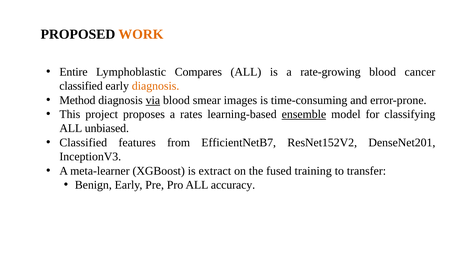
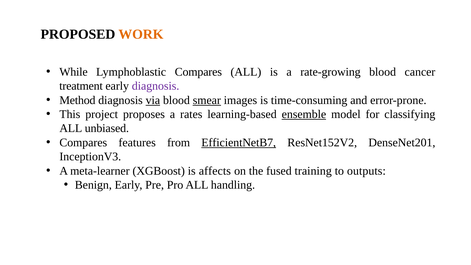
Entire: Entire -> While (74, 72)
classified: classified -> treatment (81, 86)
diagnosis colour: orange -> purple (156, 86)
smear underline: none -> present (207, 100)
Classified: Classified -> Compares (83, 143)
EfficientNetB7 underline: none -> present (239, 143)
extract: extract -> affects (215, 171)
transfer: transfer -> outputs (366, 171)
accuracy: accuracy -> handling (233, 185)
